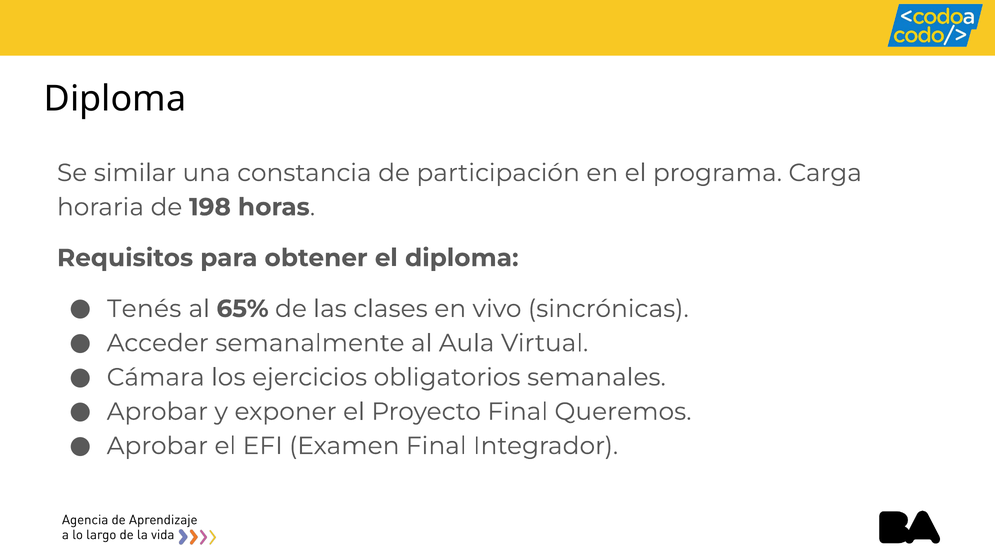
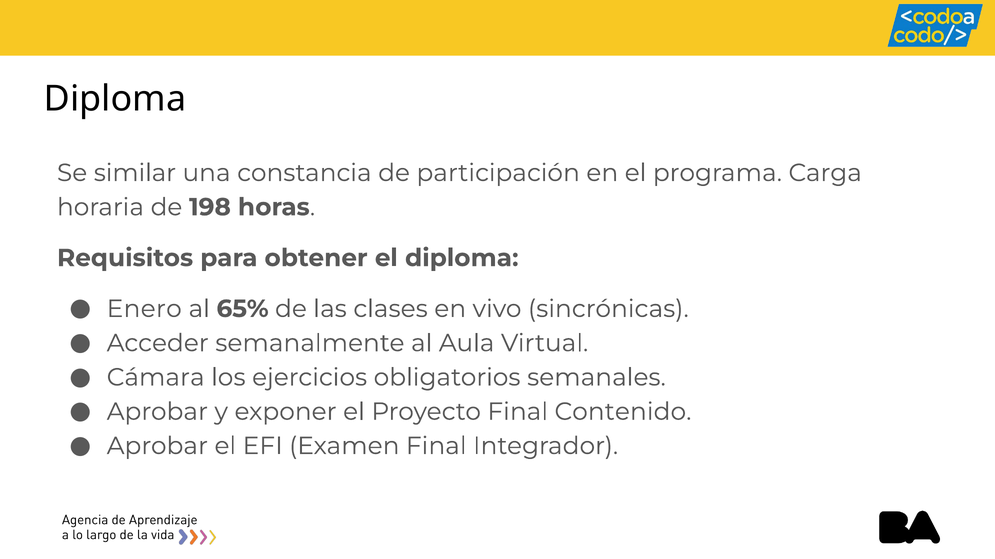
Tenés: Tenés -> Enero (144, 309)
Queremos: Queremos -> Contenido (623, 412)
